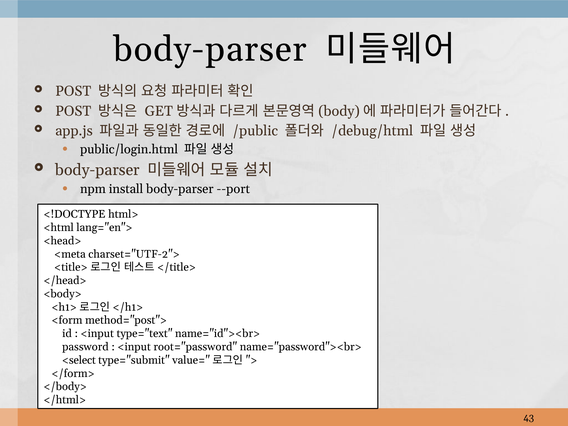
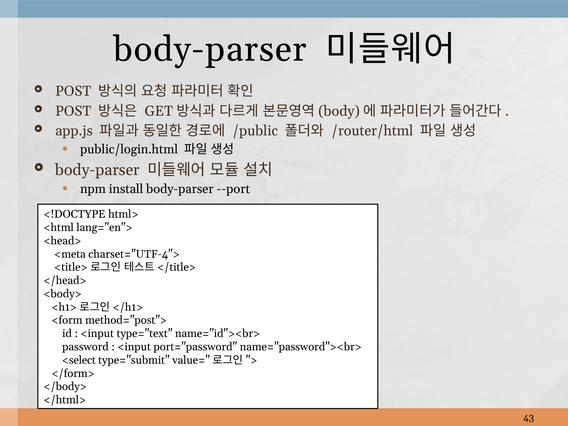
/debug/html: /debug/html -> /router/html (372, 131)
charset="UTF-2">: charset="UTF-2"> -> charset="UTF-4"> (134, 254)
root="password: root="password -> port="password (195, 347)
